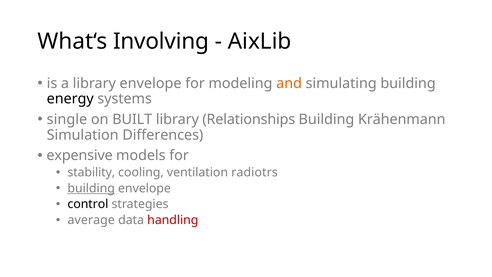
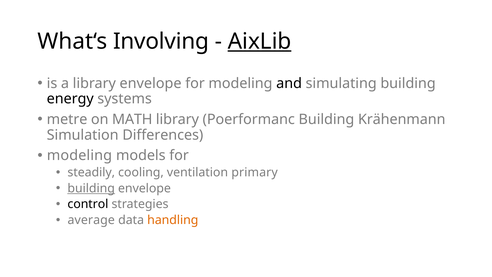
AixLib underline: none -> present (260, 41)
and colour: orange -> black (289, 83)
single: single -> metre (67, 119)
BUILT: BUILT -> MATH (132, 119)
Relationships: Relationships -> Poerformanc (249, 119)
expensive: expensive -> modeling (79, 155)
stability: stability -> steadily (91, 172)
radiotrs: radiotrs -> primary (255, 172)
handling colour: red -> orange (173, 220)
